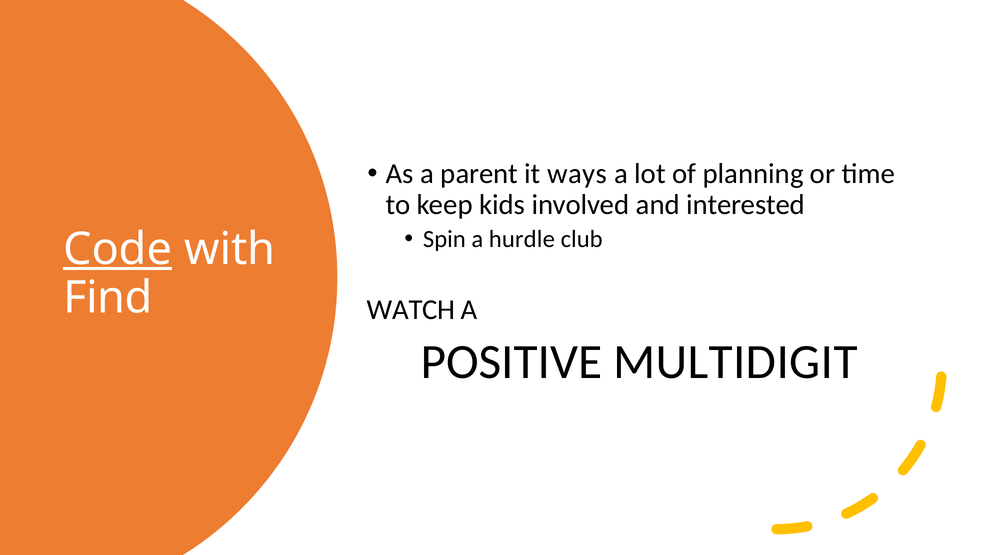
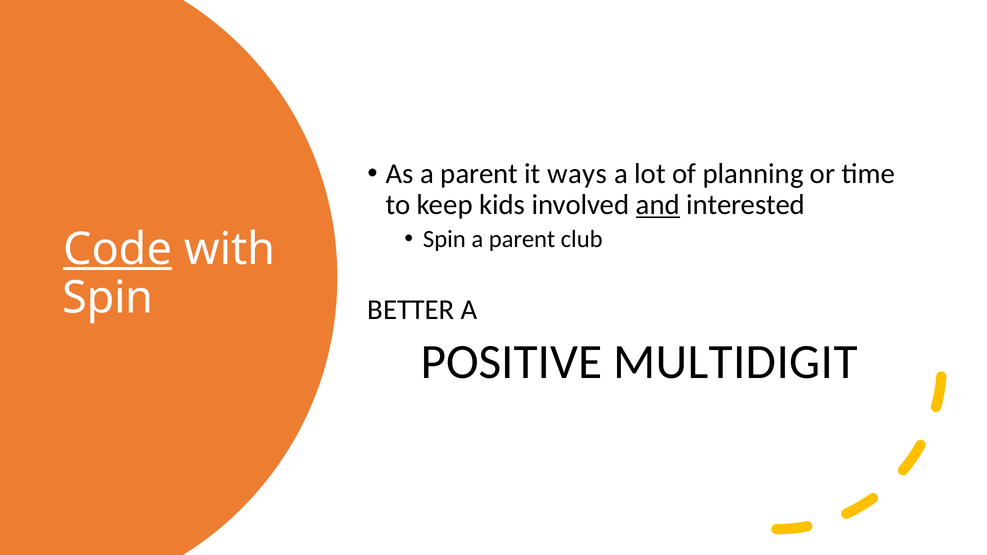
and underline: none -> present (658, 205)
hurdle: hurdle -> parent (522, 239)
Find: Find -> Spin (108, 298)
WATCH: WATCH -> BETTER (411, 310)
